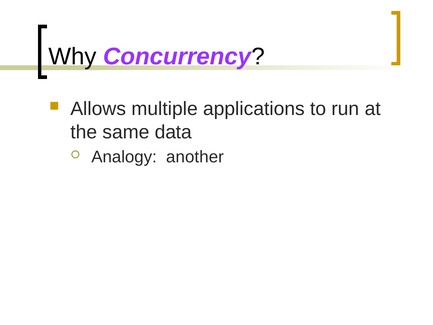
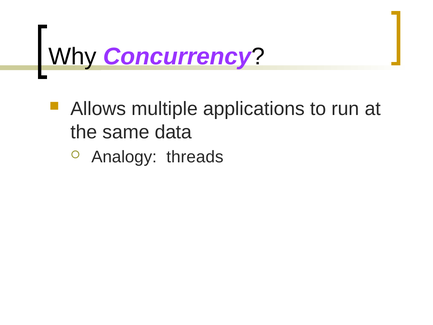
another: another -> threads (195, 157)
